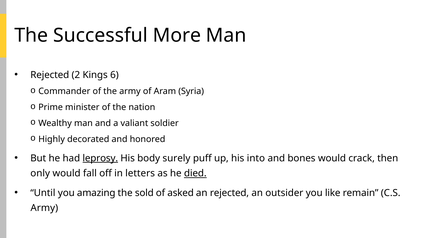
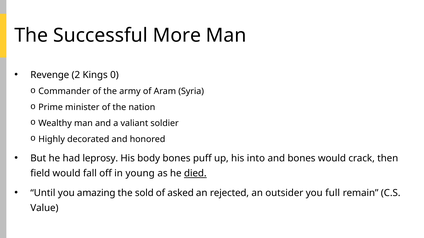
Rejected: Rejected -> Revenge (50, 75)
6: 6 -> 0 (114, 75)
leprosy underline: present -> none (100, 159)
body surely: surely -> bones (177, 159)
only: only -> field (40, 174)
letters: letters -> young (140, 174)
like: like -> full (333, 193)
Army: Army -> Value (44, 208)
